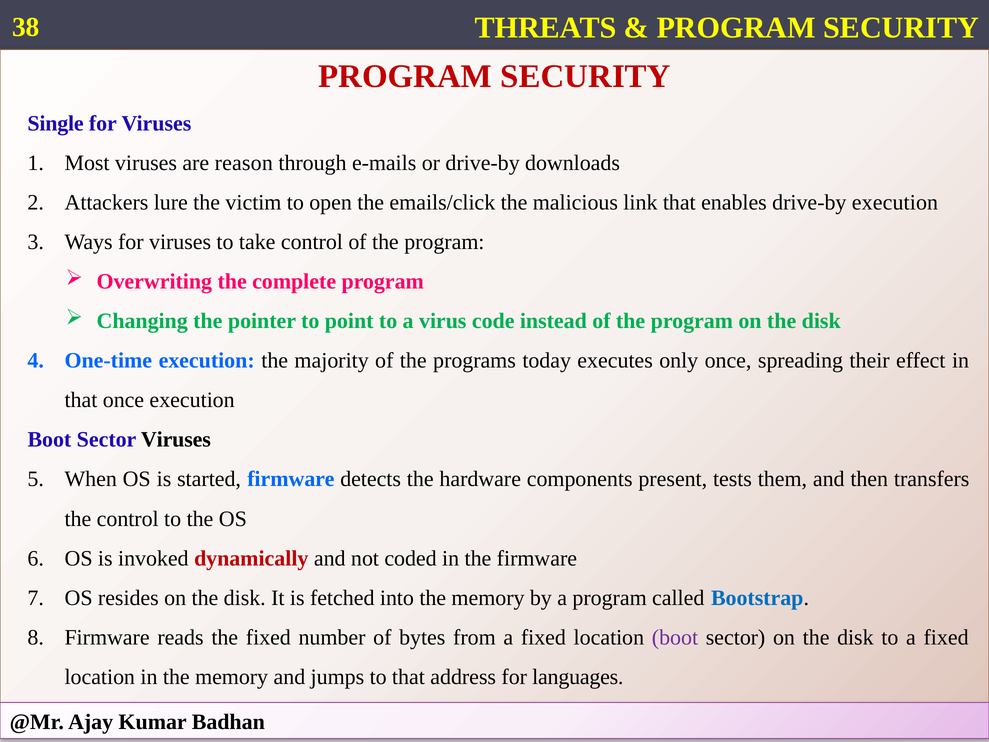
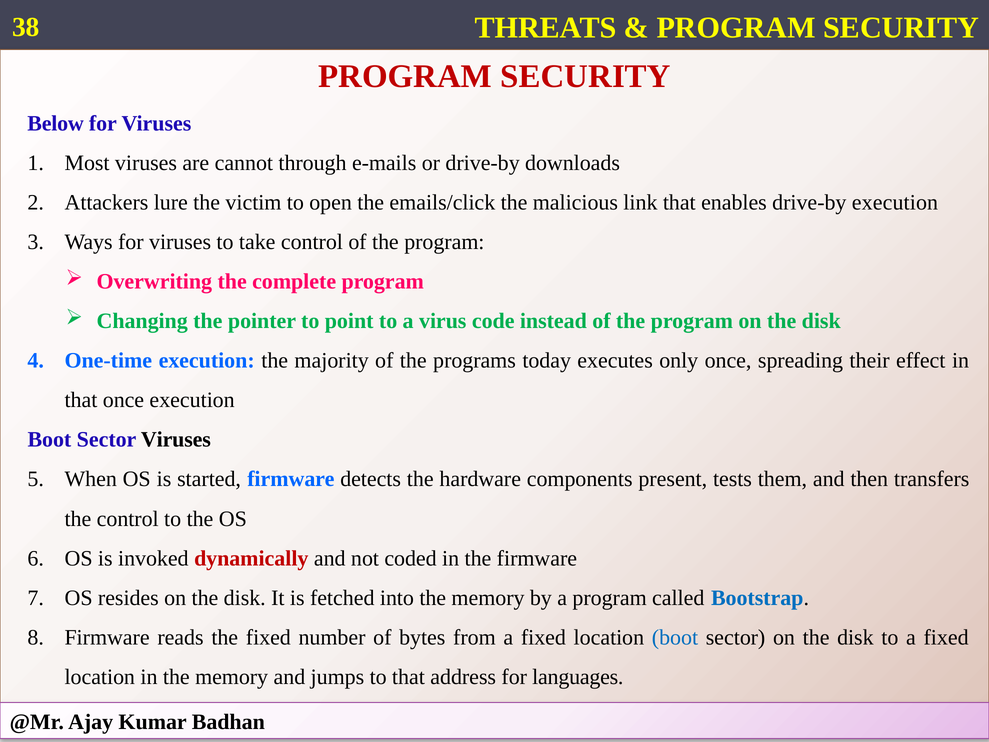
Single: Single -> Below (56, 123)
reason: reason -> cannot (244, 163)
boot colour: purple -> blue (675, 637)
